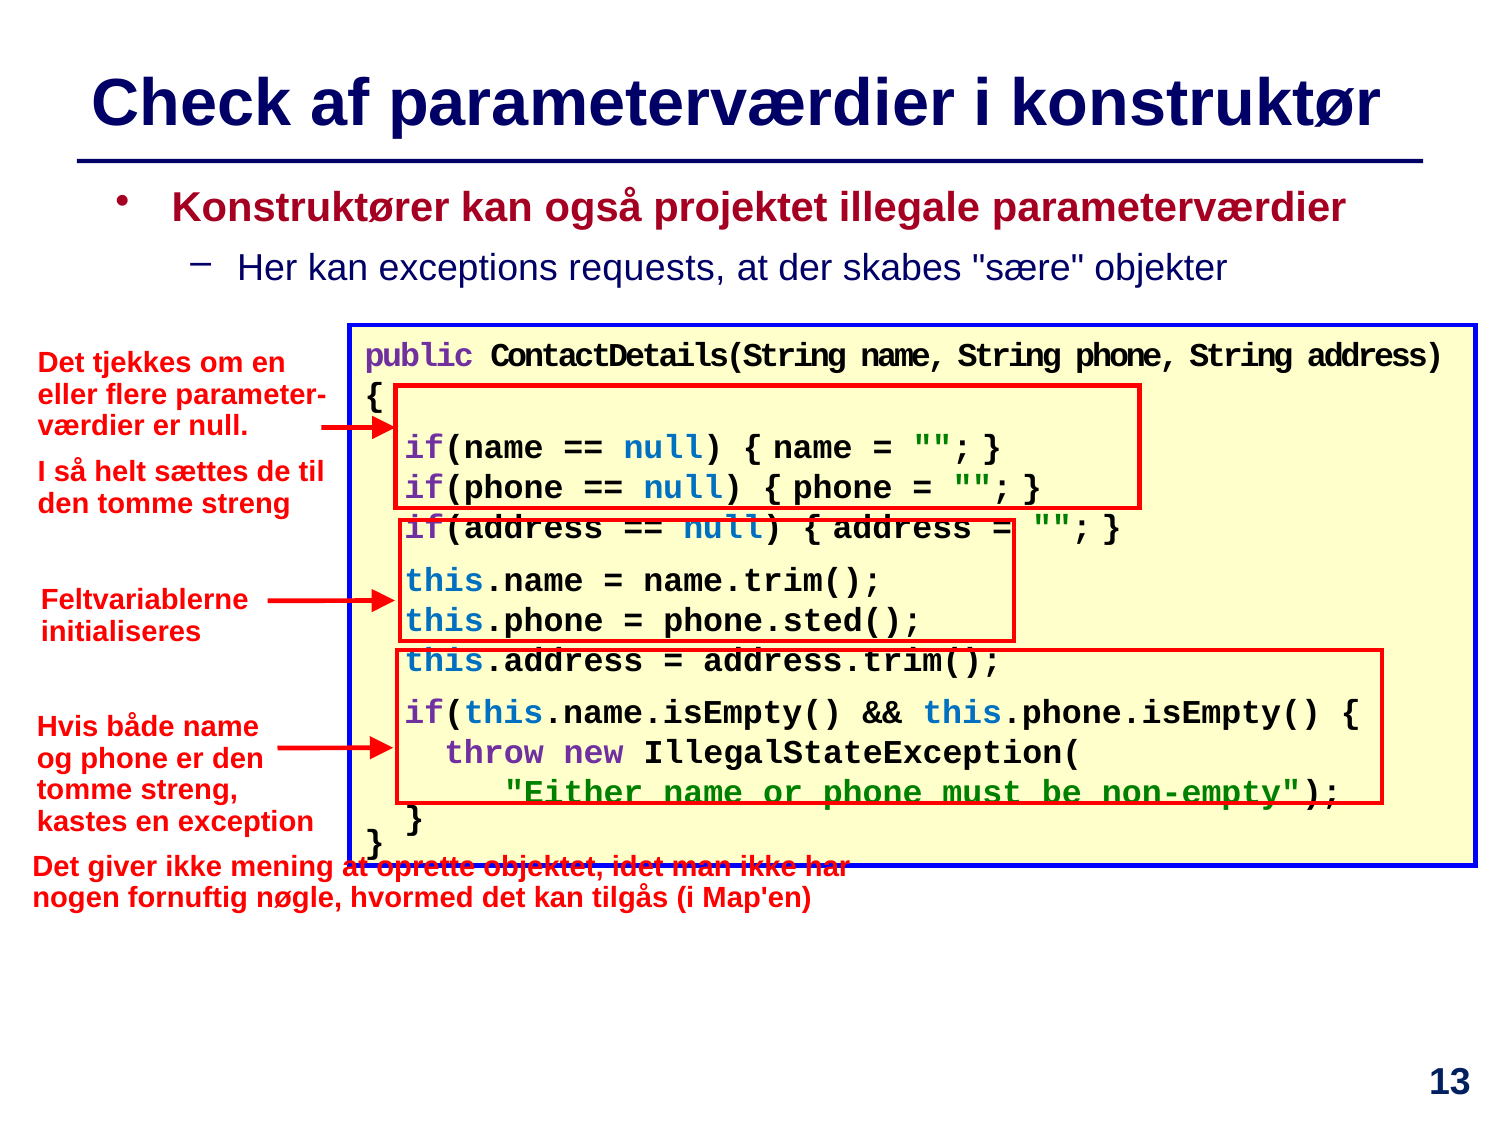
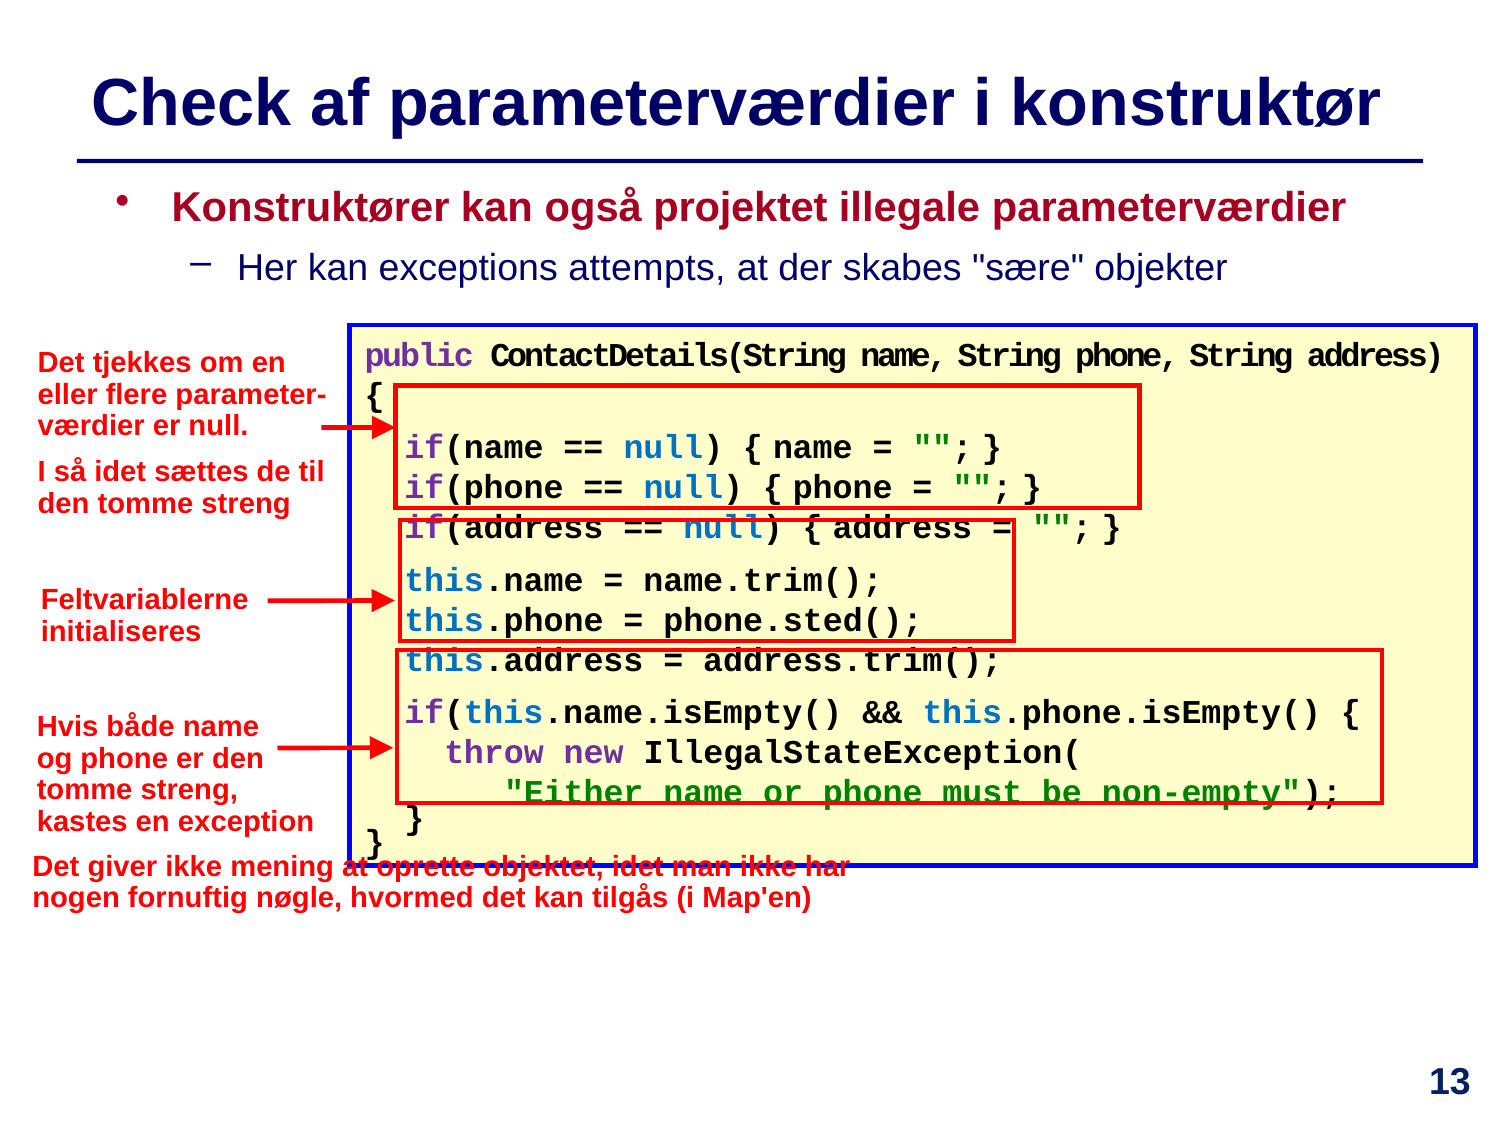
requests: requests -> attempts (647, 268)
så helt: helt -> idet (120, 472)
